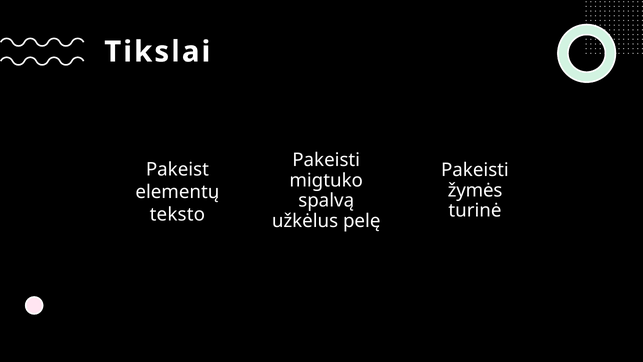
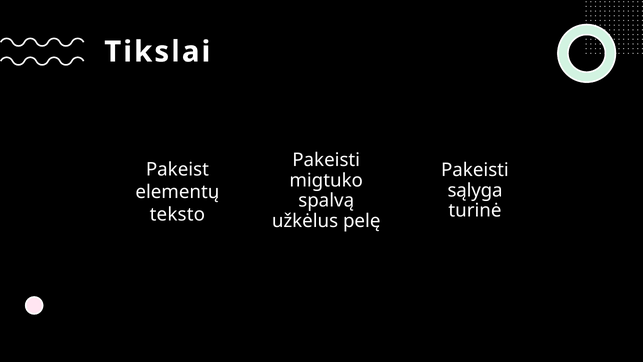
žymės: žymės -> sąlyga (475, 190)
